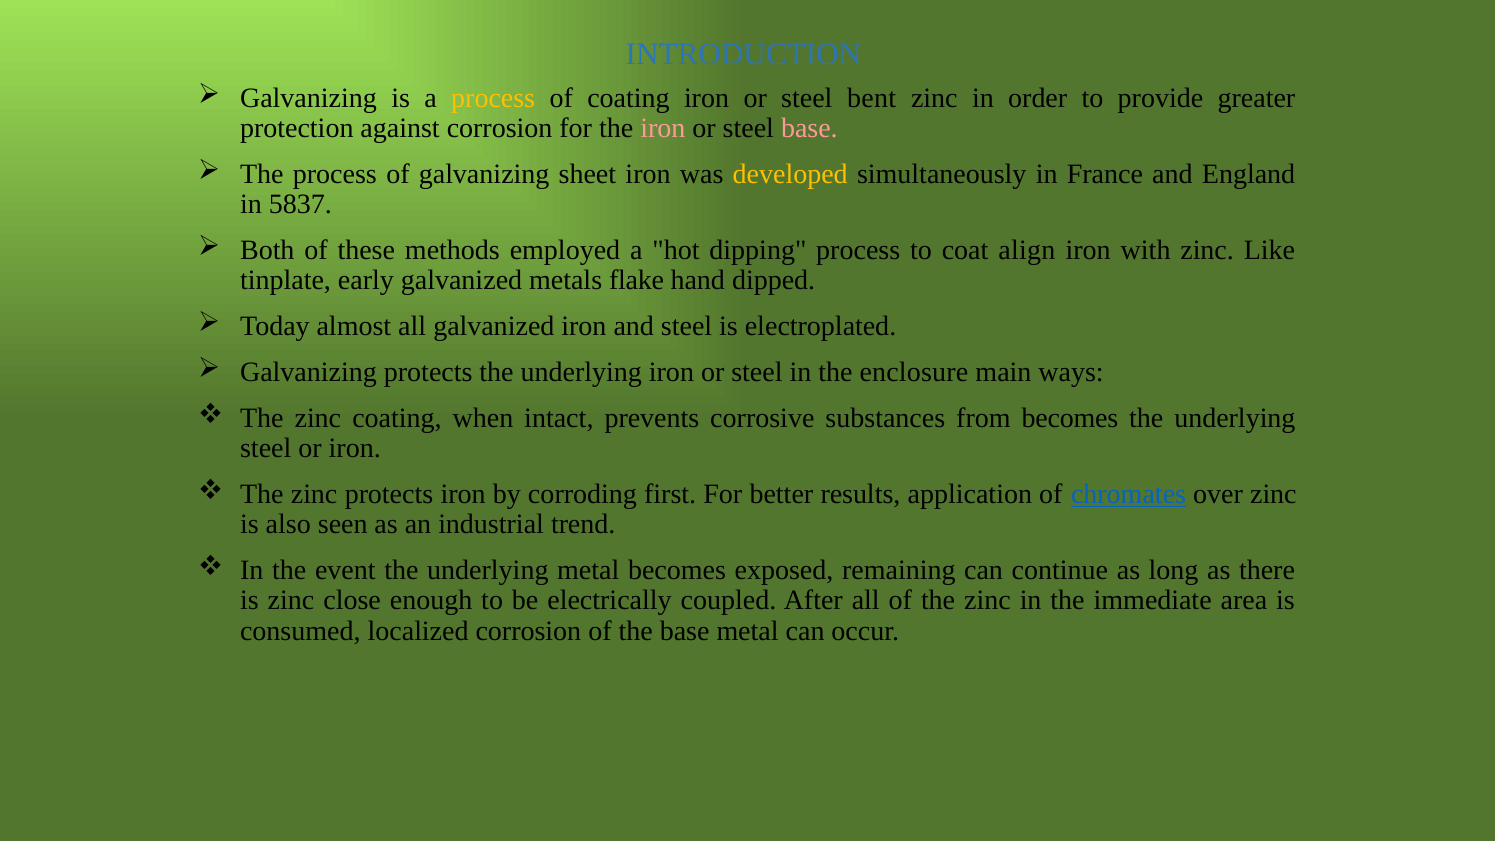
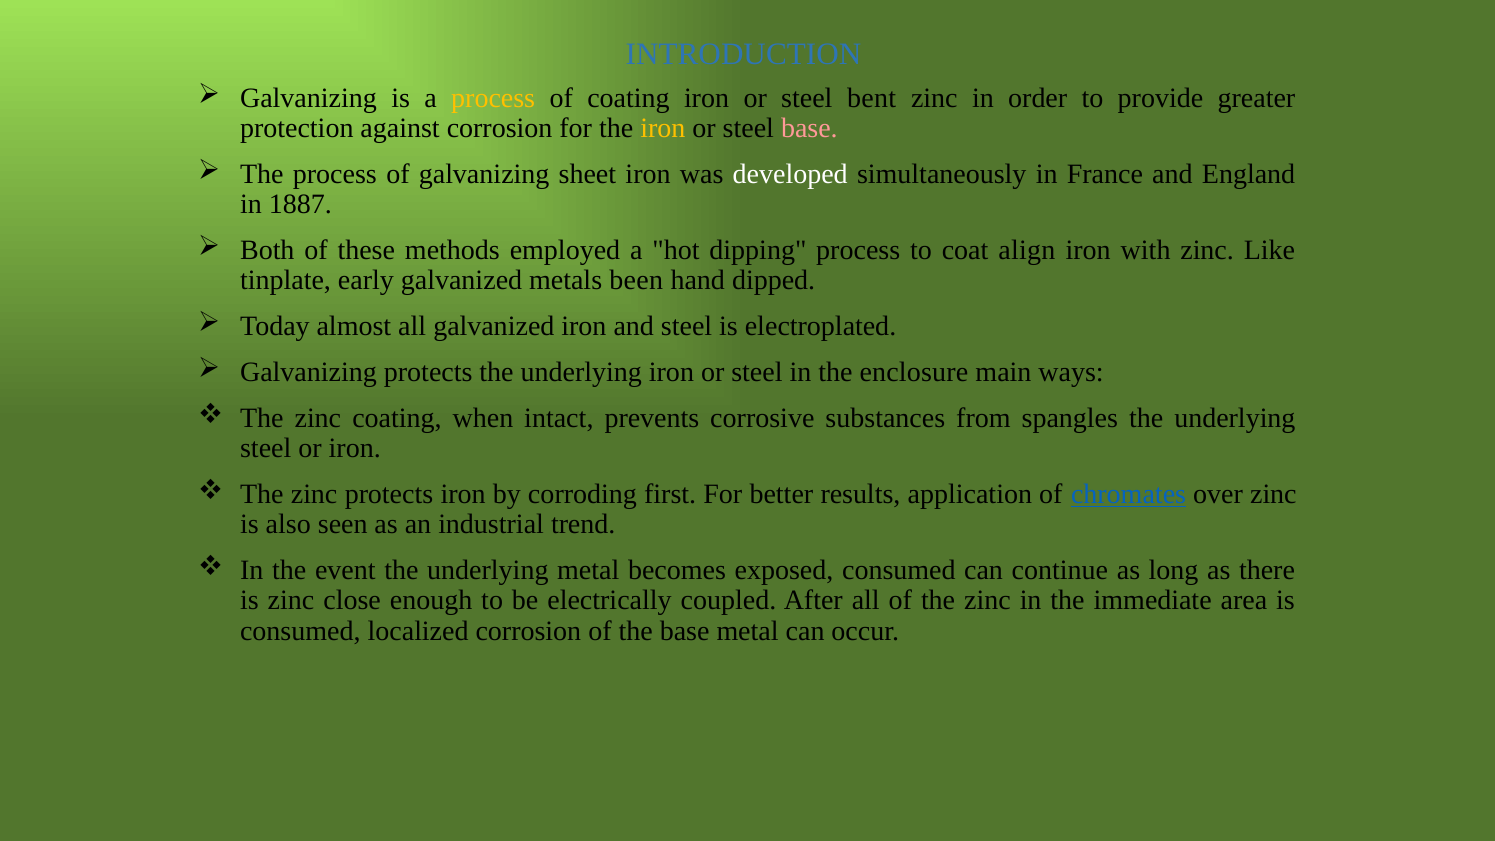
iron colour: pink -> yellow (663, 128)
developed colour: yellow -> white (790, 174)
5837: 5837 -> 1887 (300, 204)
flake: flake -> been (636, 281)
from becomes: becomes -> spangles (1070, 418)
exposed remaining: remaining -> consumed (899, 570)
